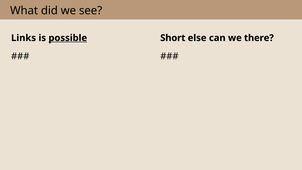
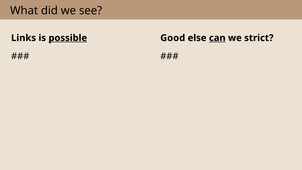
Short: Short -> Good (173, 38)
can underline: none -> present (217, 38)
there: there -> strict (259, 38)
